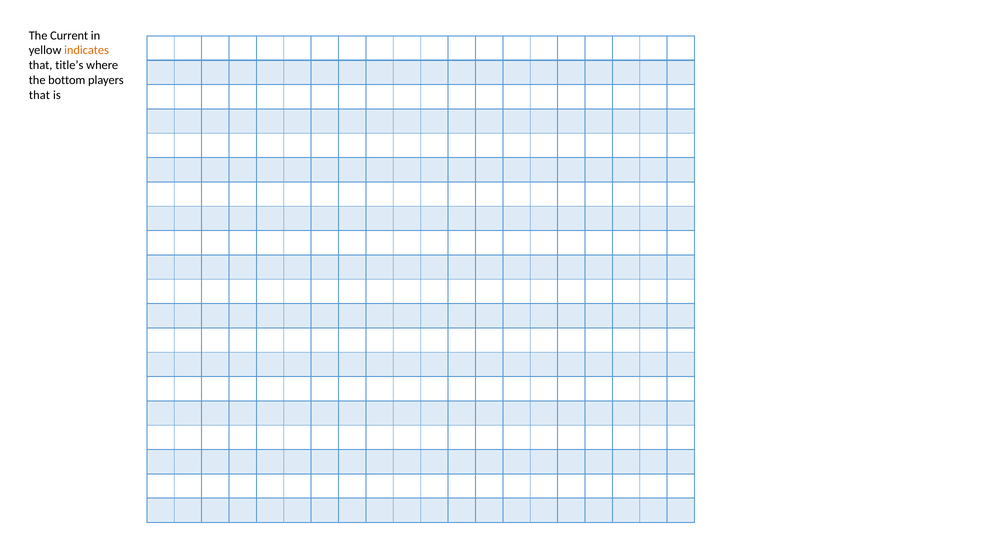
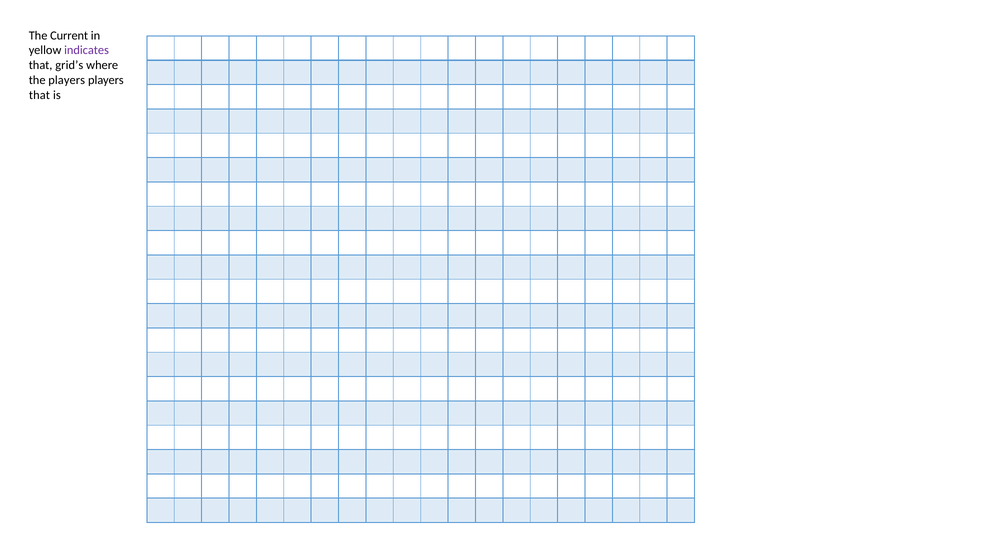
indicates colour: orange -> purple (87, 50)
title’s: title’s -> grid’s (69, 65)
the bottom: bottom -> players (67, 80)
